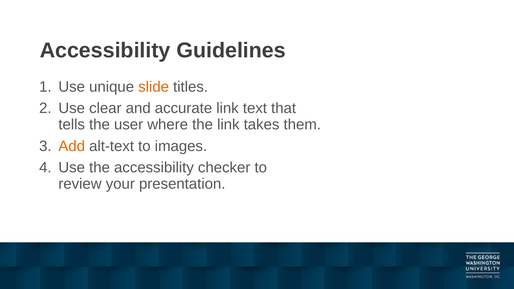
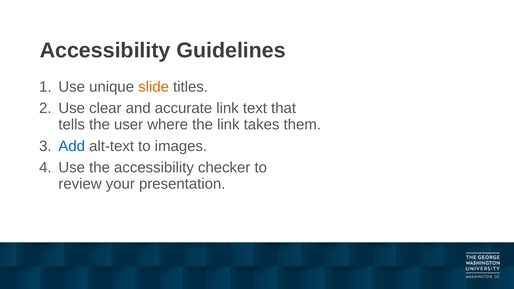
Add colour: orange -> blue (72, 146)
